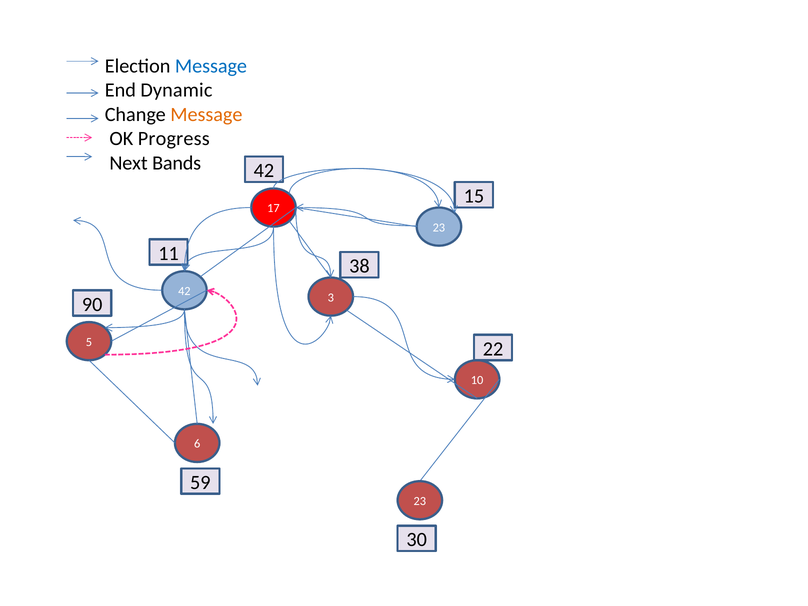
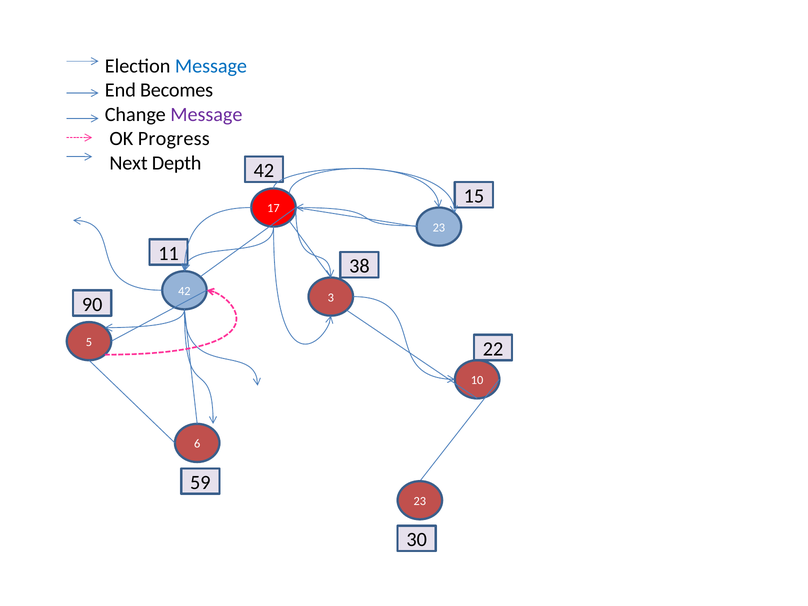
Dynamic: Dynamic -> Becomes (177, 90)
Message colour: orange -> purple (206, 114)
Bands: Bands -> Depth (177, 163)
